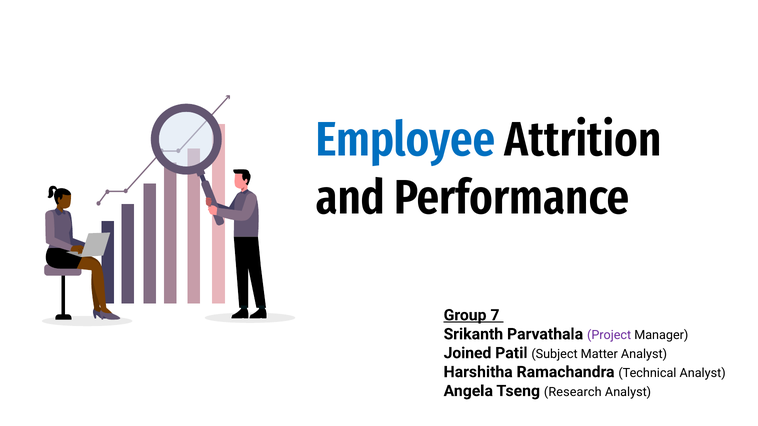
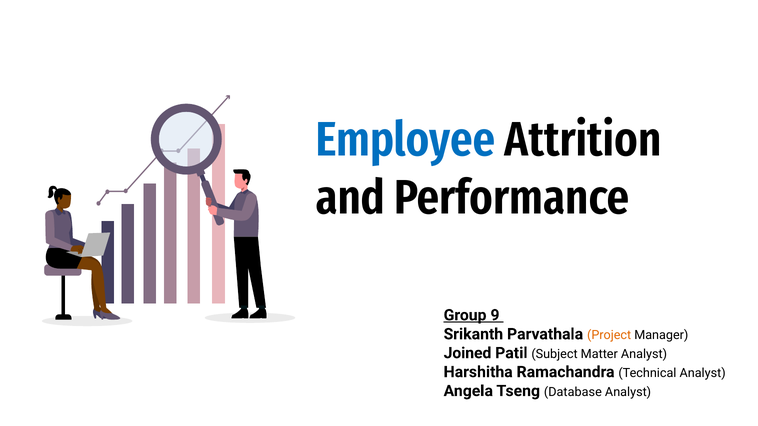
7: 7 -> 9 (495, 315)
Project colour: purple -> orange (609, 335)
Research: Research -> Database (573, 392)
